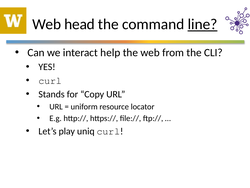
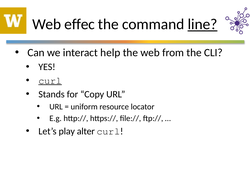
head: head -> effec (80, 24)
curl underline: none -> present (50, 80)
uniq: uniq -> alter (86, 131)
